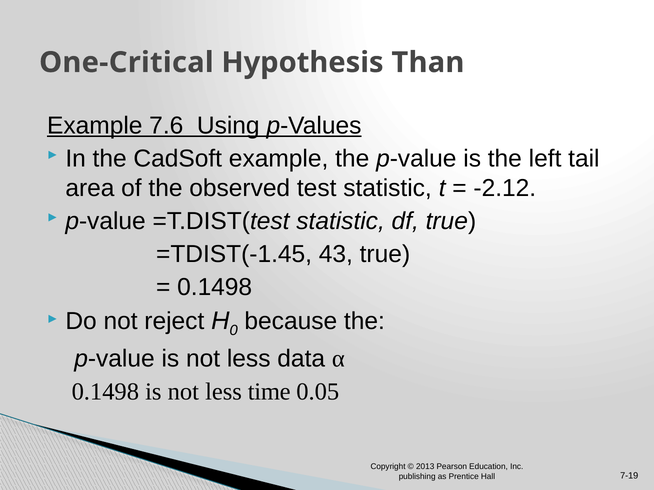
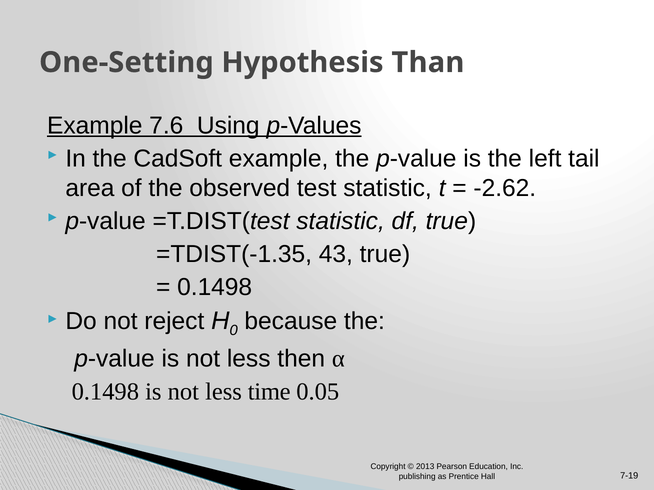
One-Critical: One-Critical -> One-Setting (126, 63)
-2.12: -2.12 -> -2.62 (505, 188)
=TDIST(-1.45: =TDIST(-1.45 -> =TDIST(-1.35 (234, 254)
data: data -> then (301, 359)
